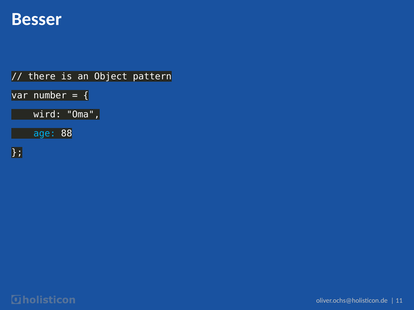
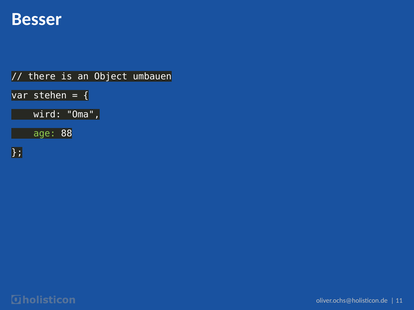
pattern: pattern -> umbauen (152, 77)
number: number -> stehen (50, 96)
age colour: light blue -> light green (45, 134)
